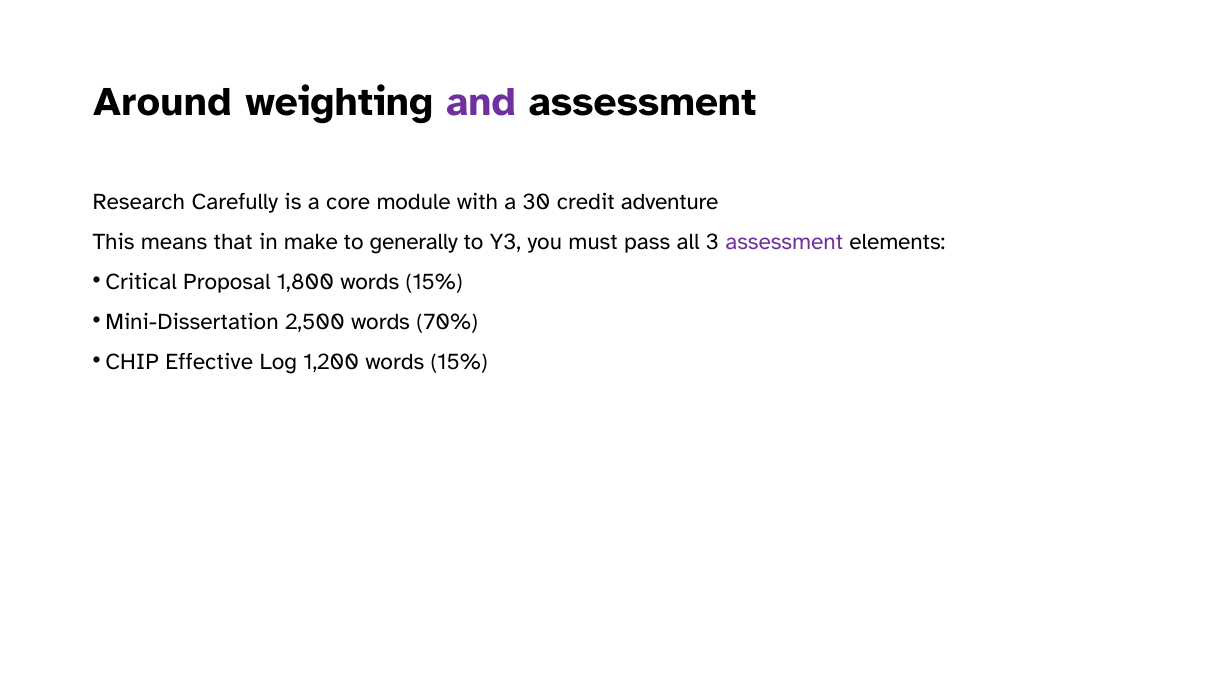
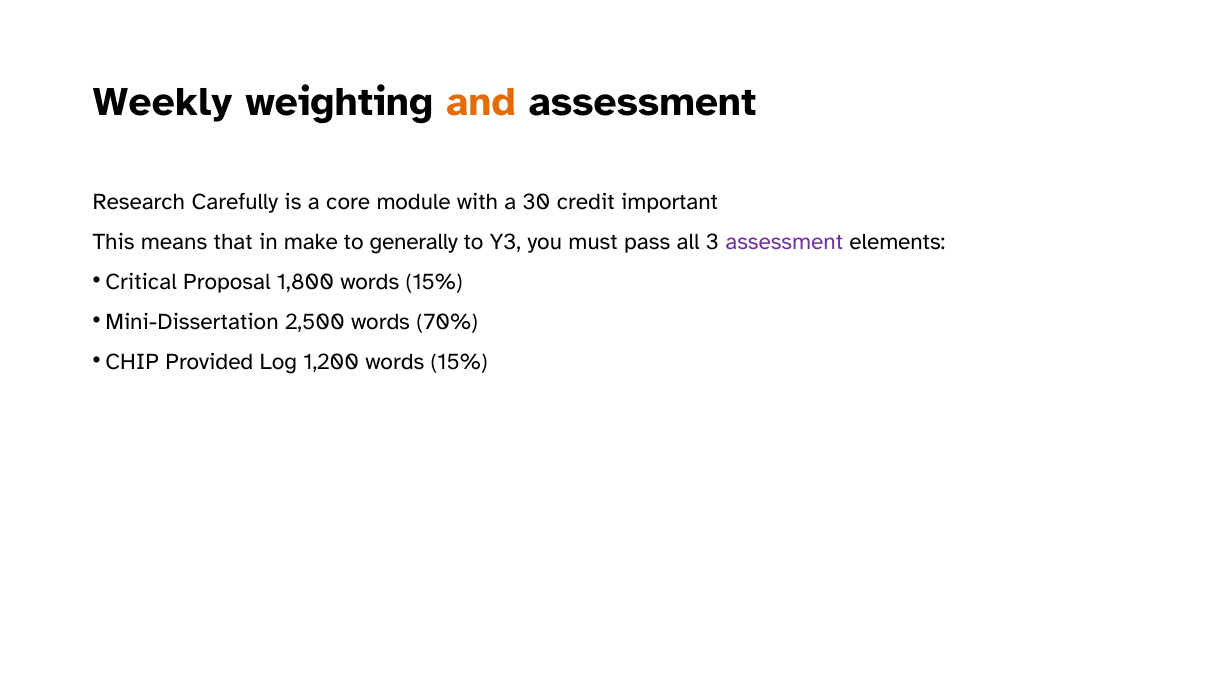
Around: Around -> Weekly (162, 102)
and colour: purple -> orange (481, 102)
adventure: adventure -> important (670, 202)
Effective: Effective -> Provided (209, 361)
